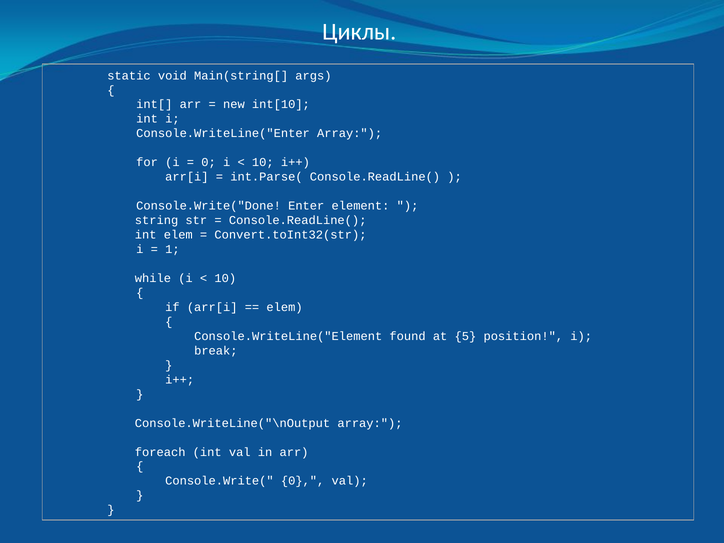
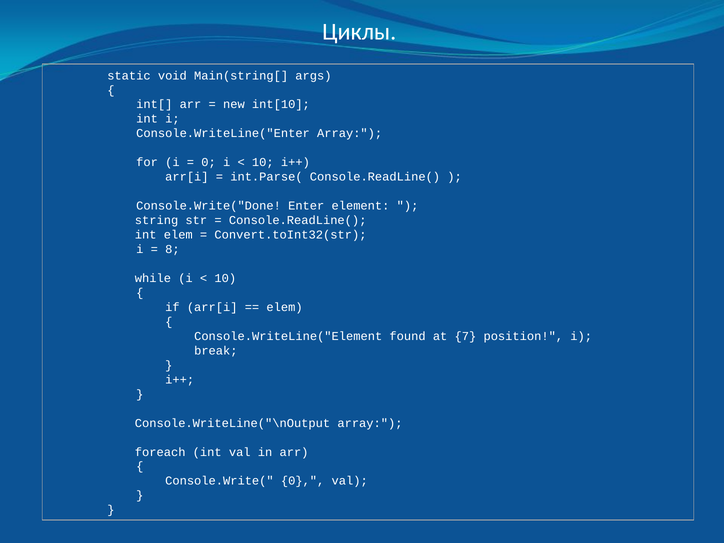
1: 1 -> 8 (172, 249)
5: 5 -> 7 (465, 336)
